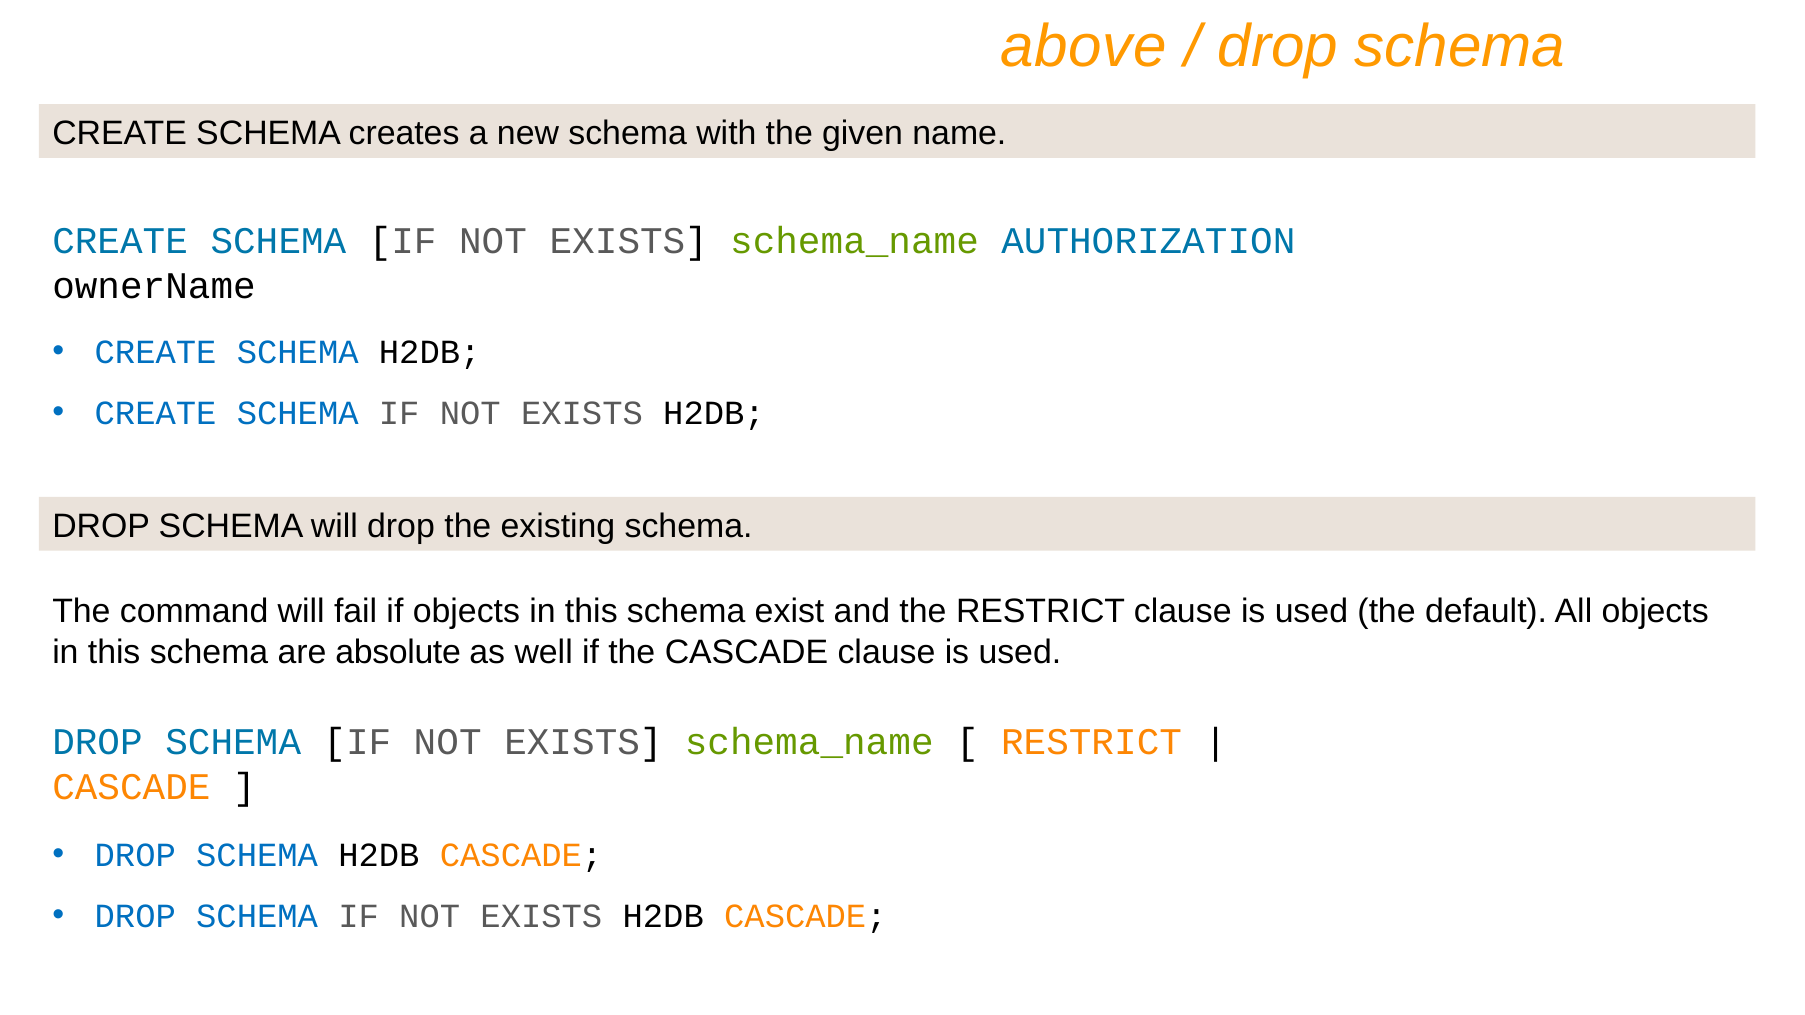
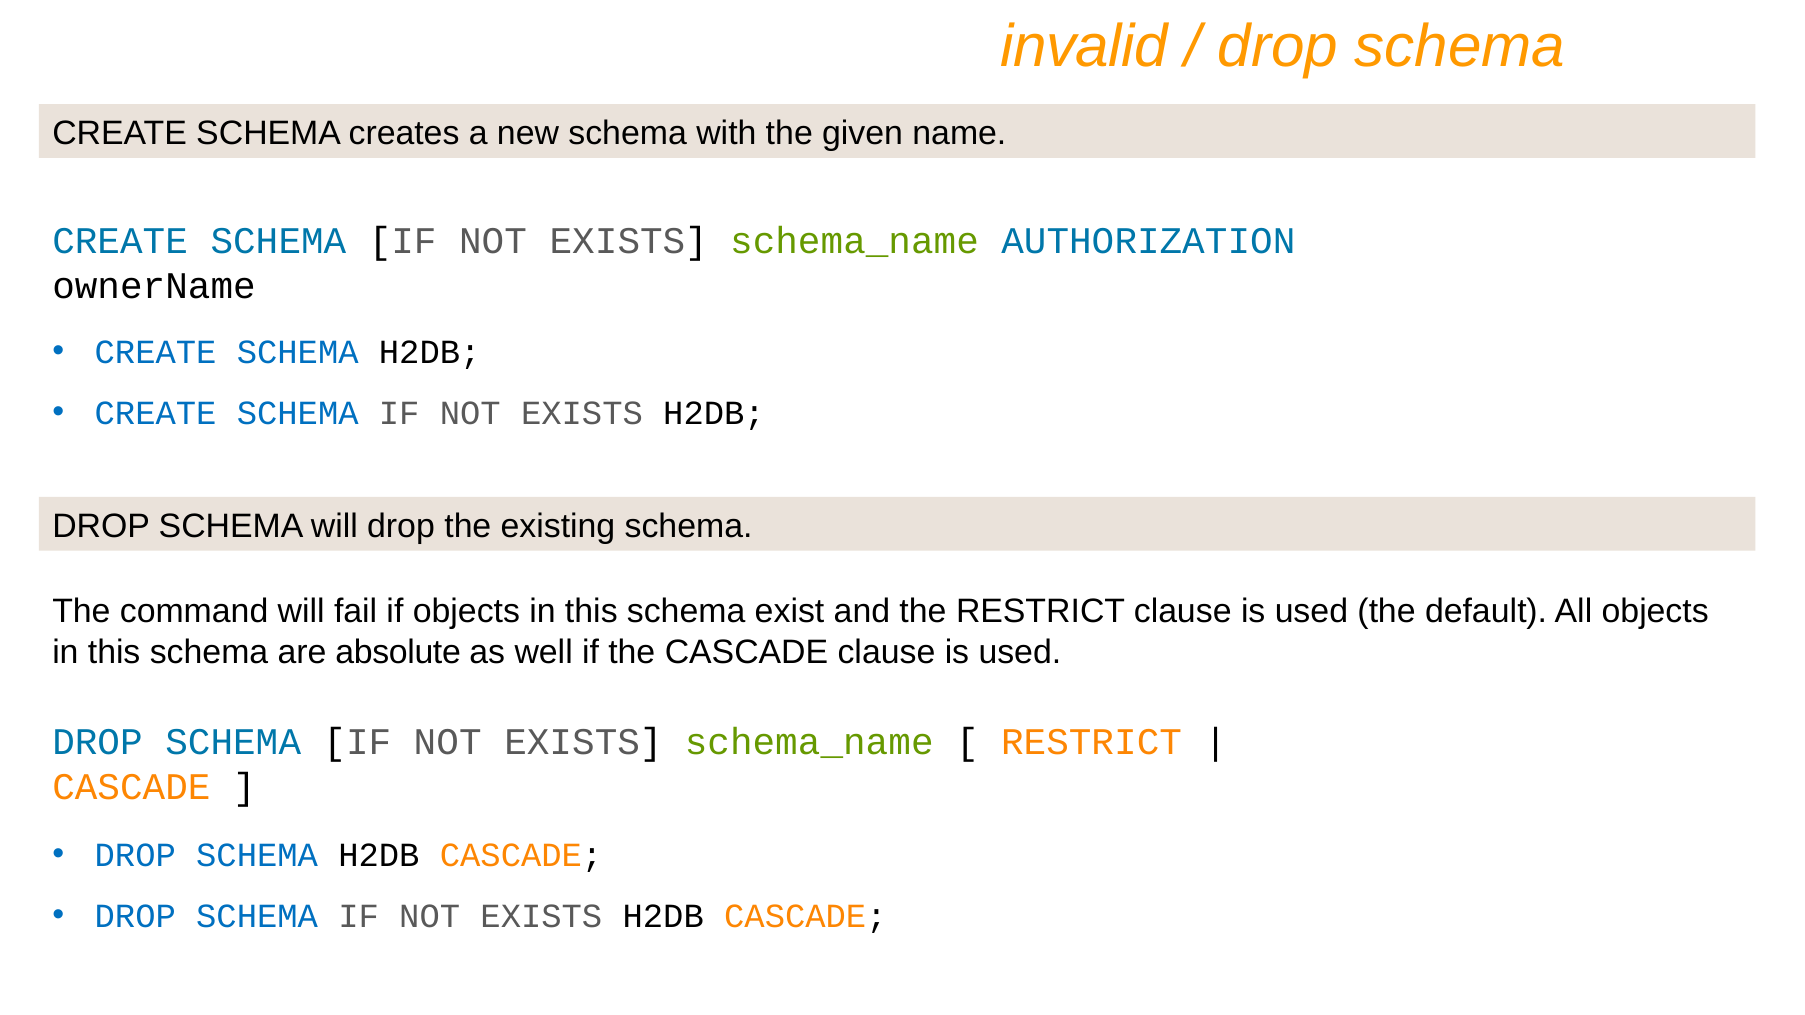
above: above -> invalid (1084, 47)
